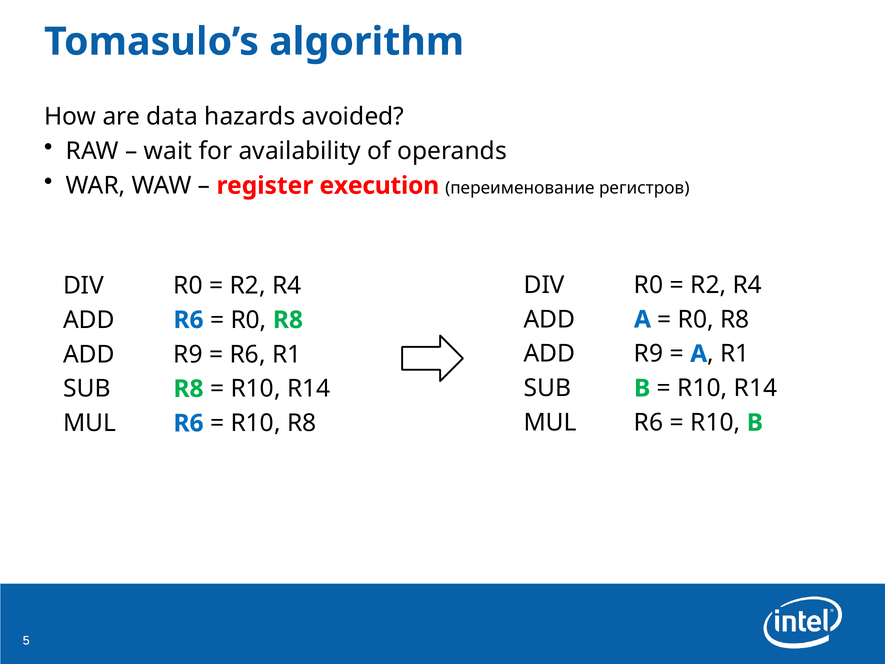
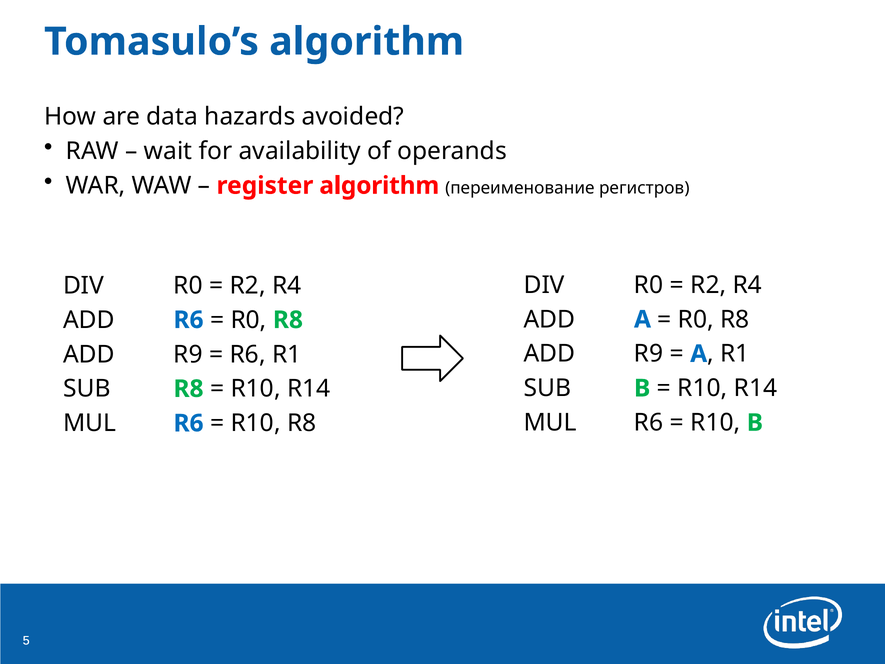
register execution: execution -> algorithm (379, 186)
